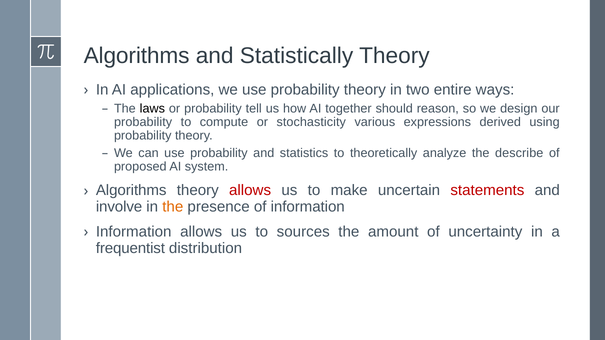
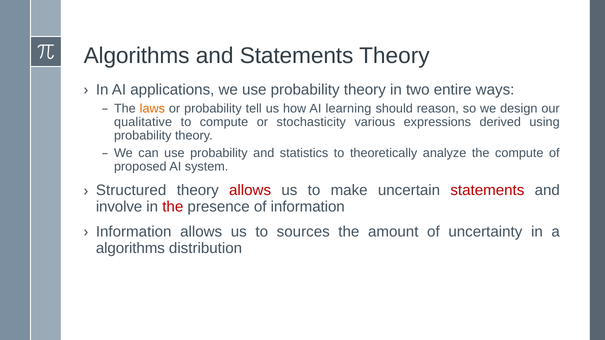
and Statistically: Statistically -> Statements (297, 56)
laws colour: black -> orange (152, 109)
together: together -> learning (348, 109)
probability: probability -> qualitative (143, 122)
the describe: describe -> compute (519, 153)
Algorithms: Algorithms -> Structured (131, 191)
the colour: orange -> red (173, 207)
frequentist: frequentist -> algorithms (130, 249)
